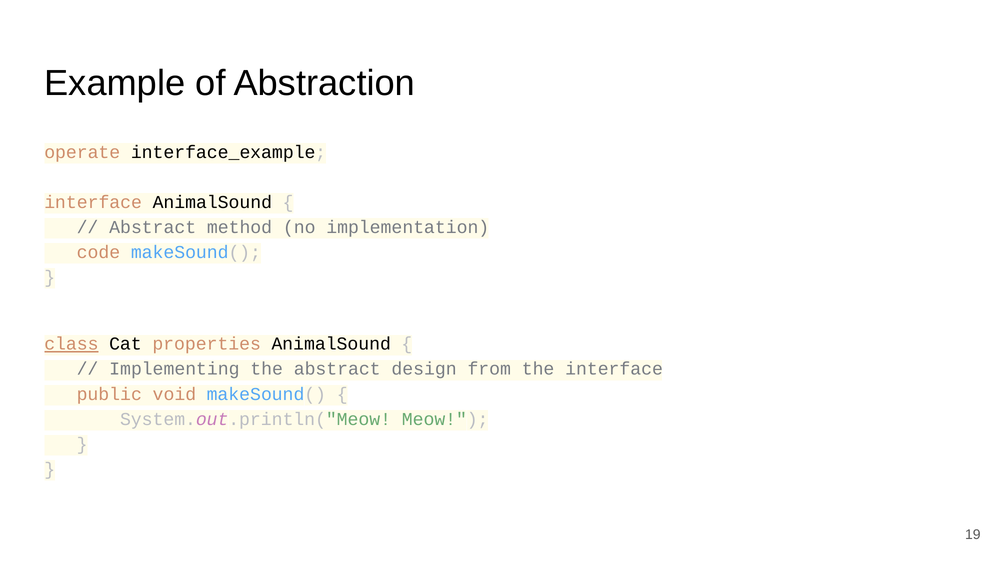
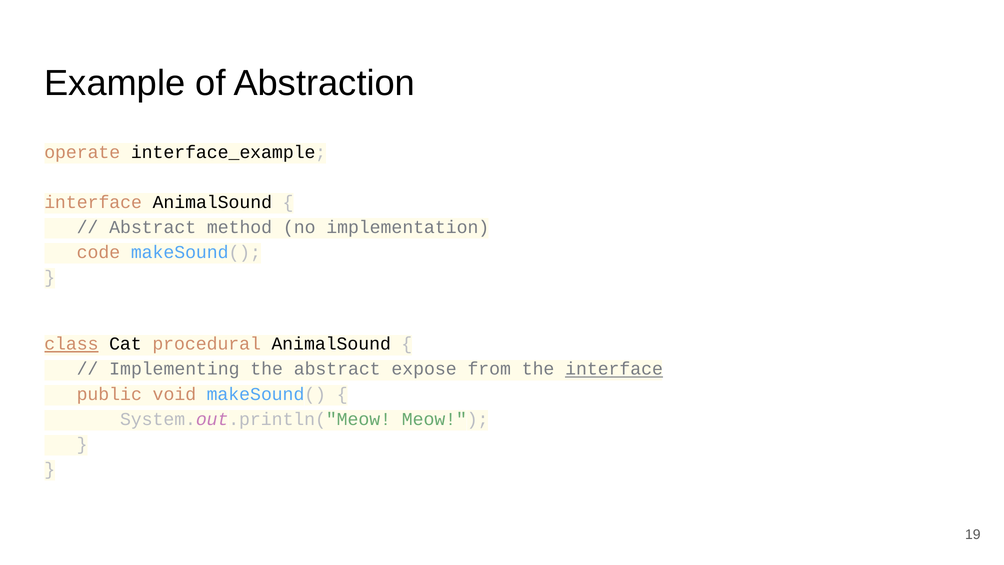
properties: properties -> procedural (207, 344)
design: design -> expose (424, 369)
interface underline: none -> present (614, 369)
